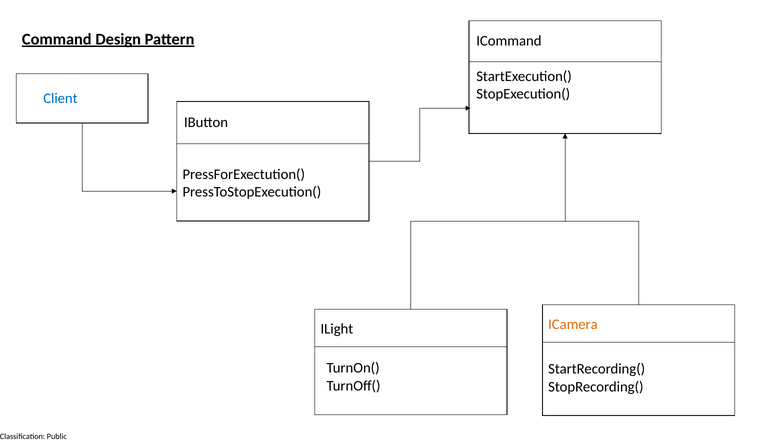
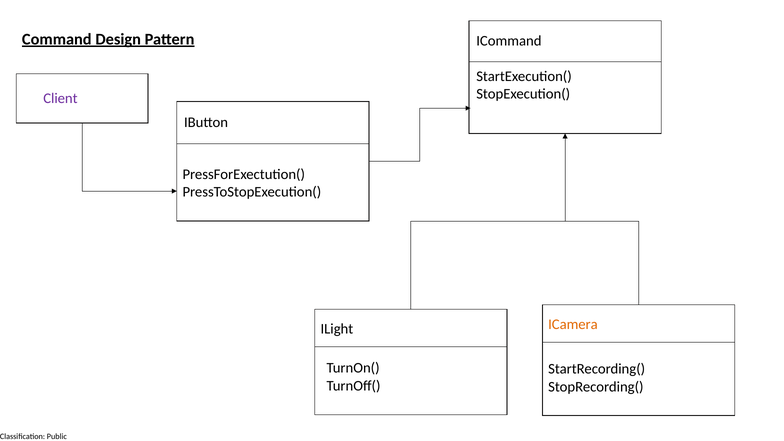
Client colour: blue -> purple (60, 98)
